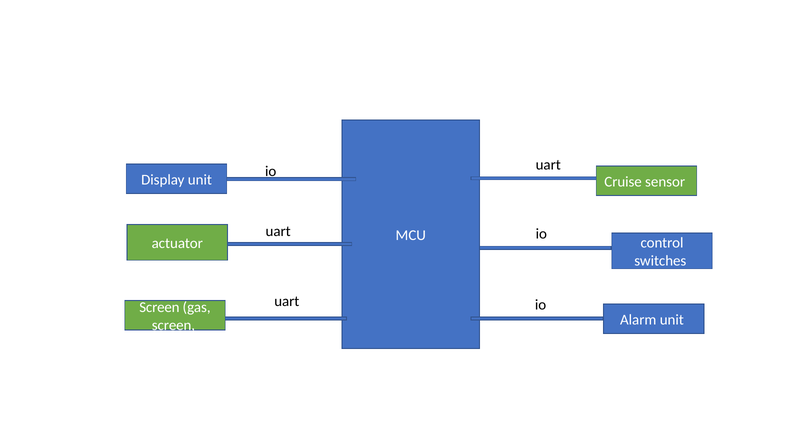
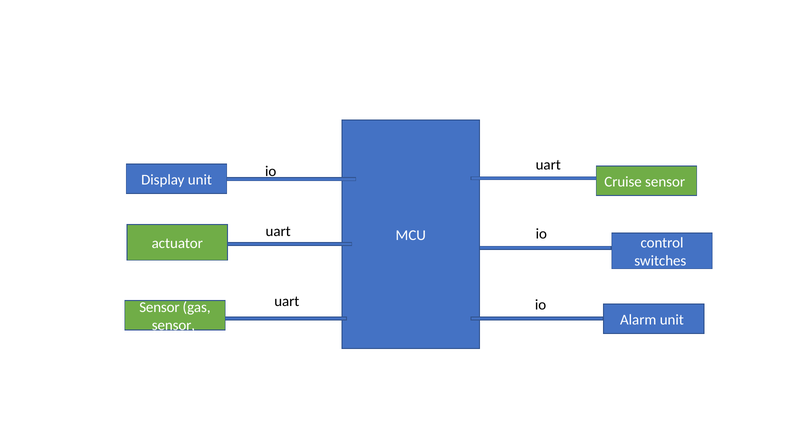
Screen: Screen -> Sensor (159, 308)
screen: screen -> sensor (173, 325)
